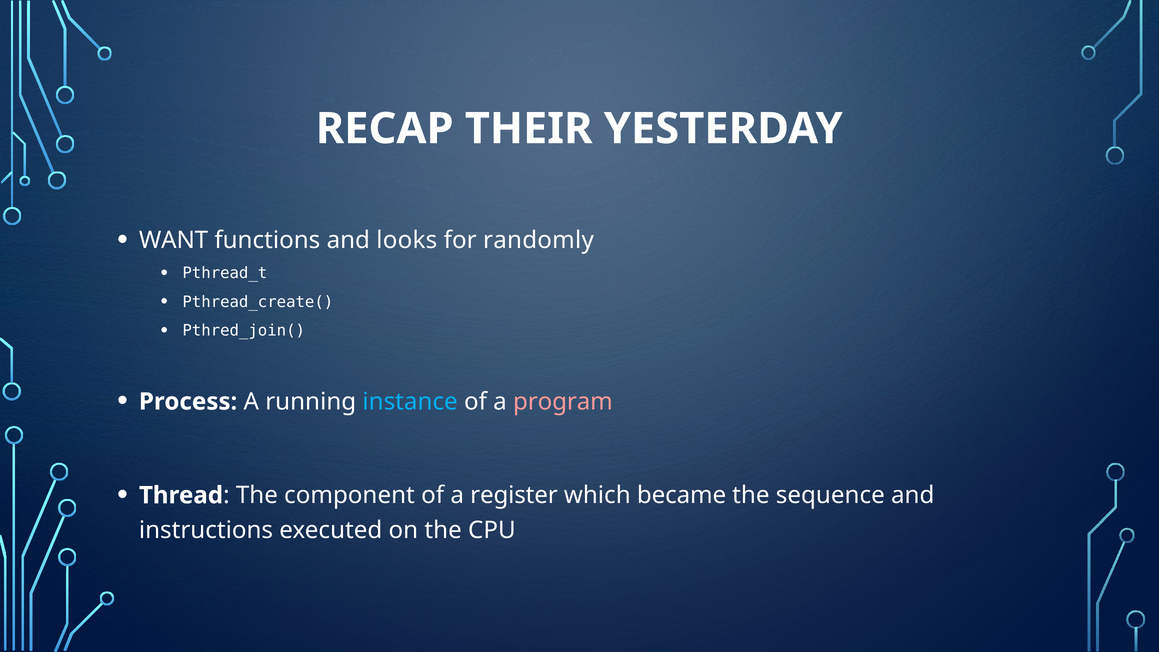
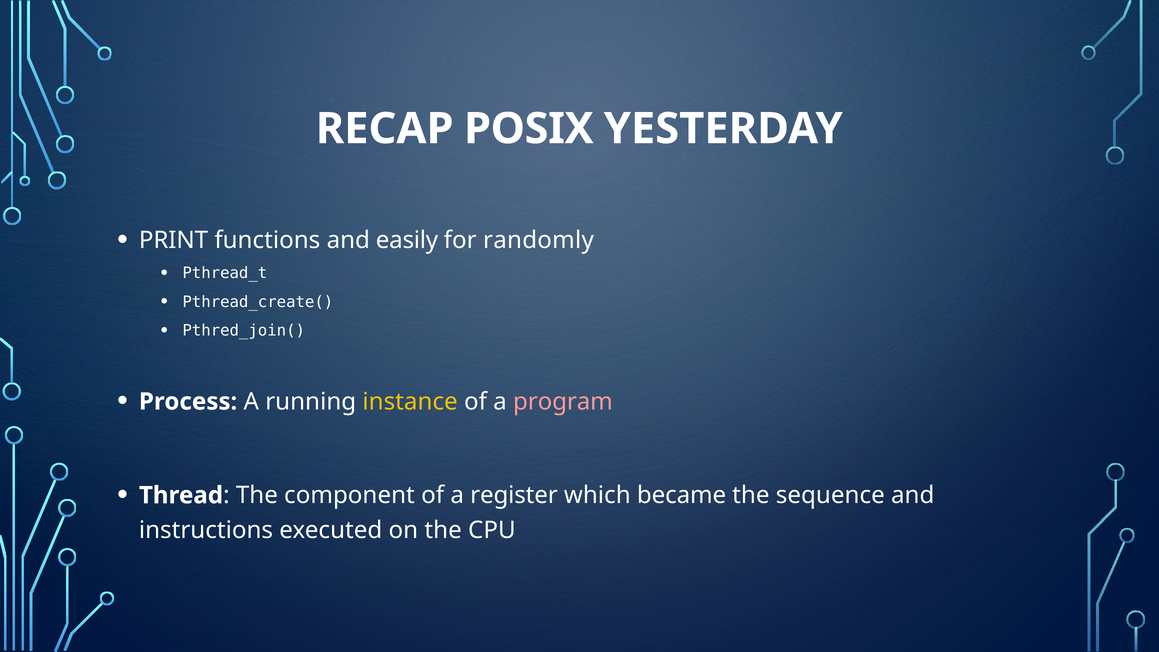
THEIR: THEIR -> POSIX (529, 129)
WANT: WANT -> PRINT (174, 240)
looks: looks -> easily (407, 240)
instance colour: light blue -> yellow (410, 402)
